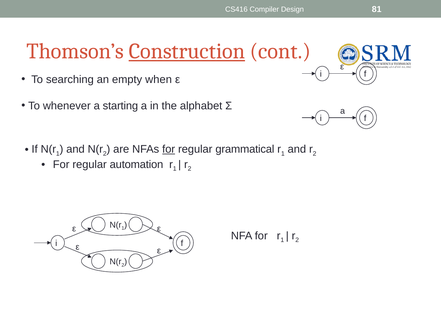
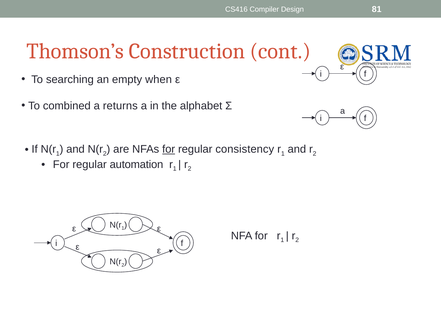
Construction underline: present -> none (187, 51)
whenever: whenever -> combined (67, 106)
starting: starting -> returns (120, 106)
grammatical: grammatical -> consistency (245, 149)
